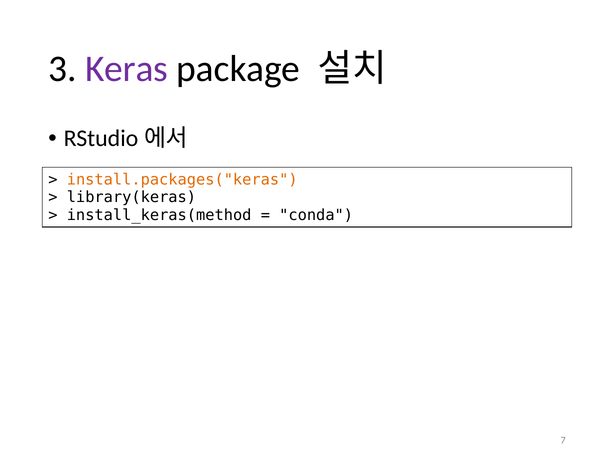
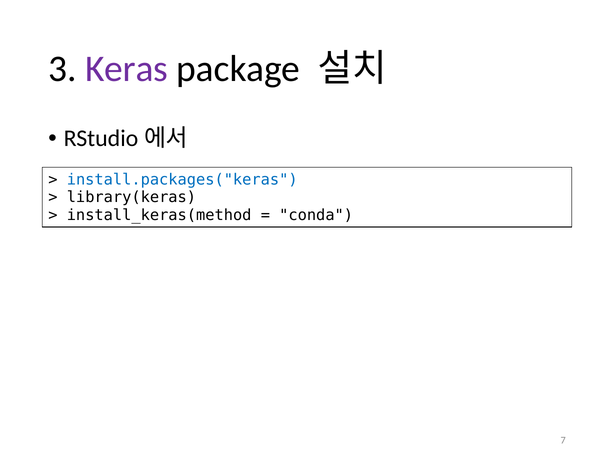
install.packages("keras colour: orange -> blue (182, 179)
